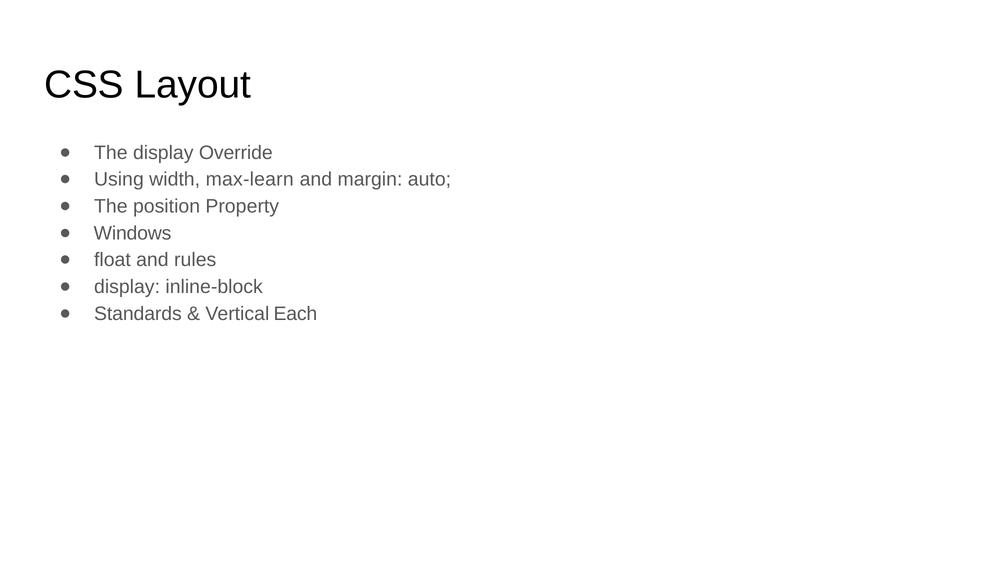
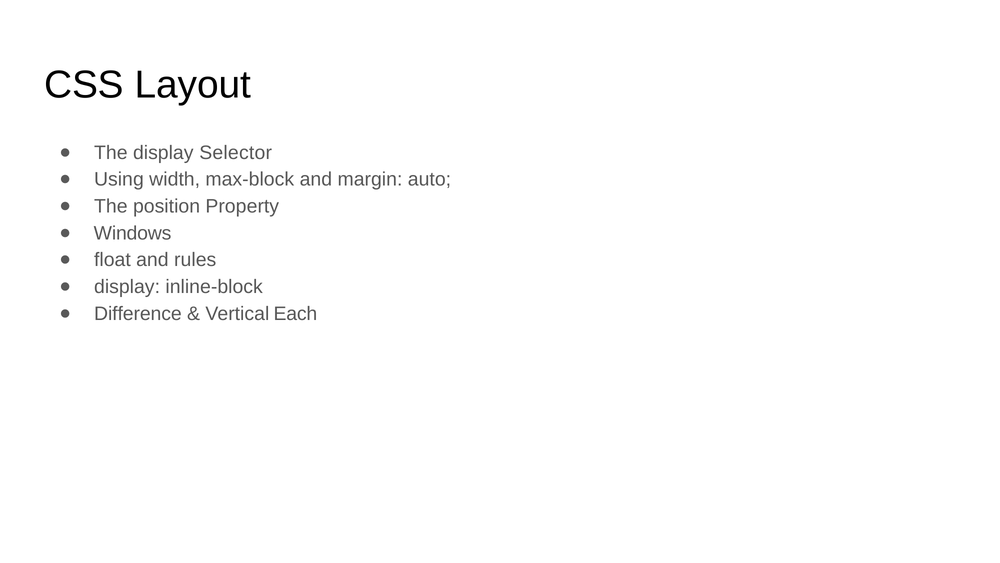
Override: Override -> Selector (236, 153)
max-learn: max-learn -> max-block (250, 179)
Standards: Standards -> Difference (138, 313)
